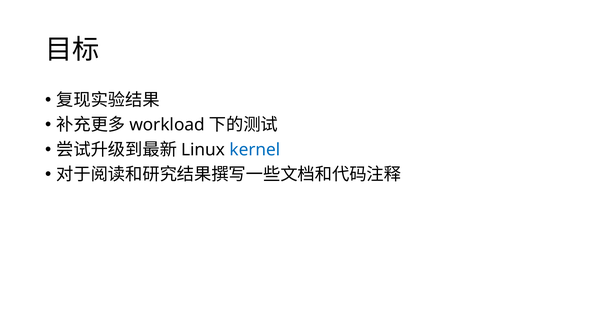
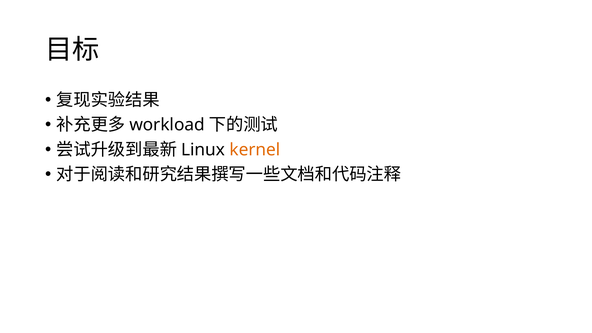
kernel colour: blue -> orange (255, 150)
